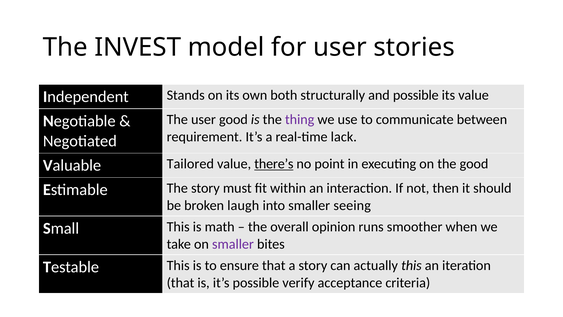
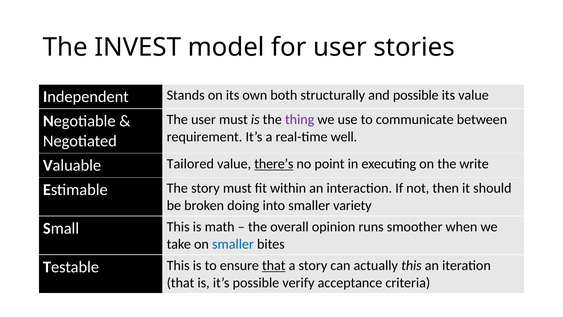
user good: good -> must (233, 119)
lack: lack -> well (344, 137)
the good: good -> write (474, 164)
laugh: laugh -> doing (243, 205)
seeing: seeing -> variety (352, 205)
smaller colour: purple -> blue (233, 244)
that underline: none -> present (274, 265)
